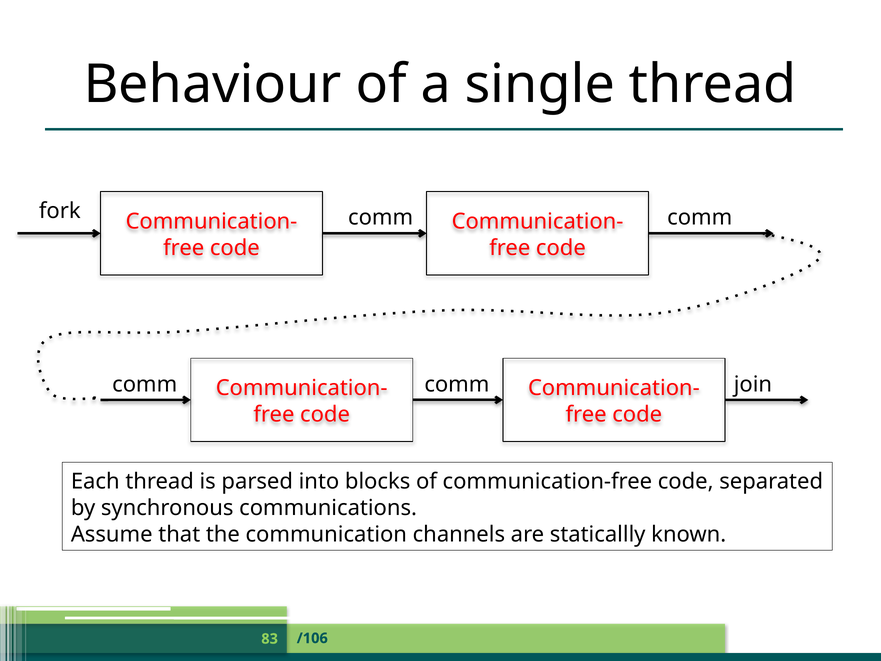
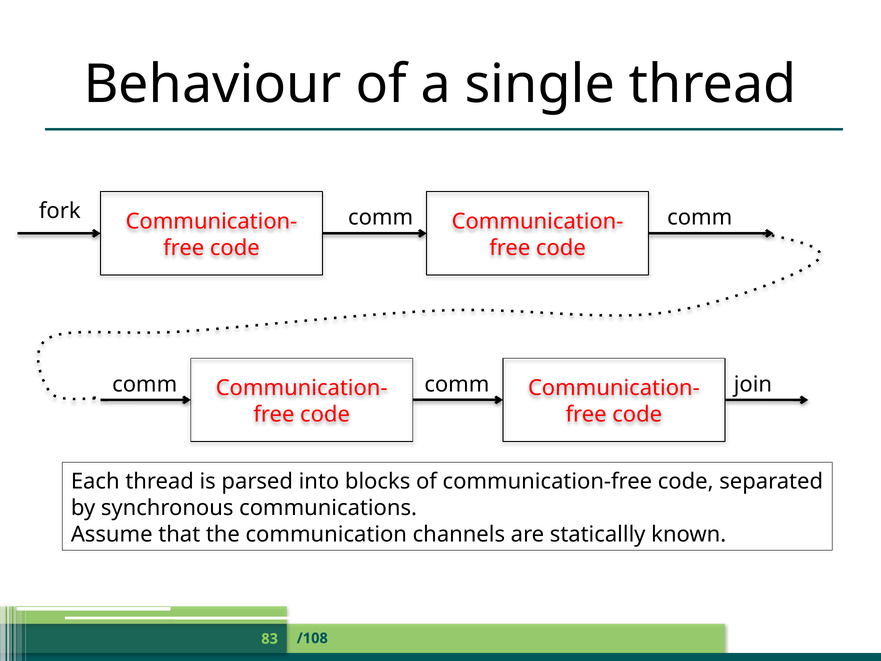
/106: /106 -> /108 (312, 638)
